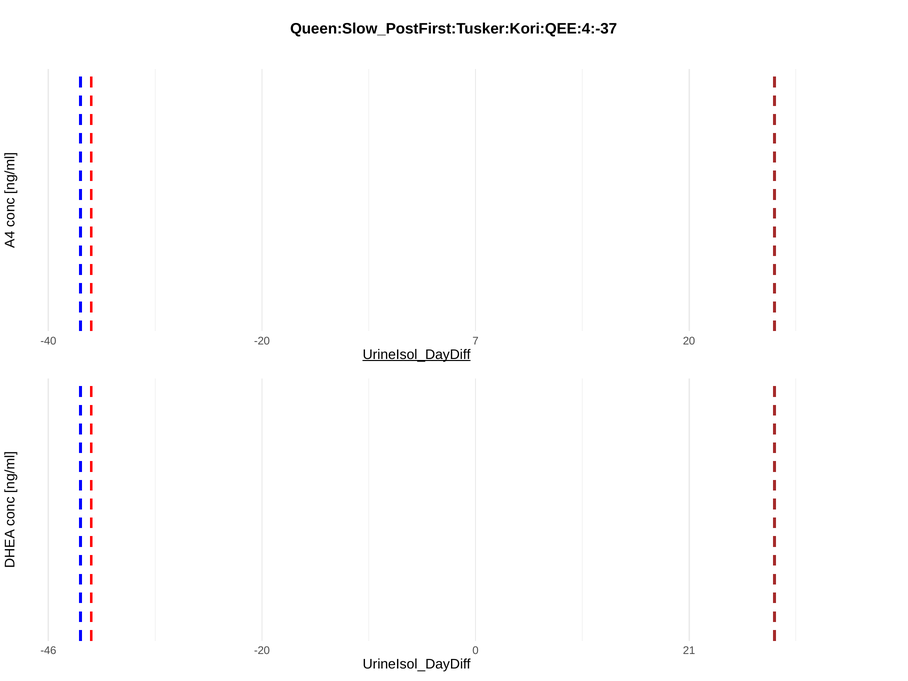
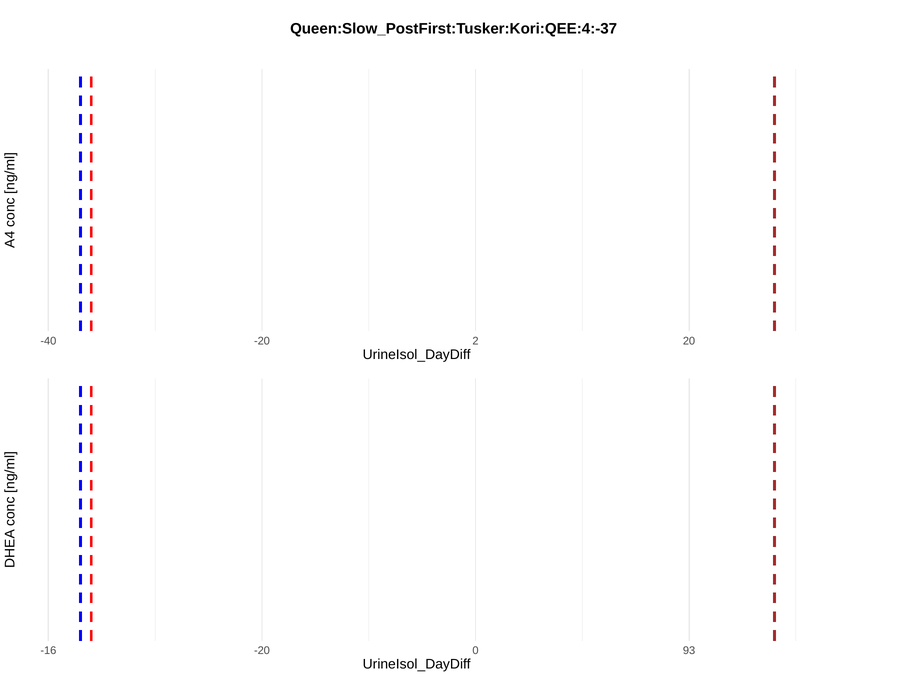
7: 7 -> 2 (476, 341)
UrineIsol_DayDiff underline: present -> none (417, 355)
-46: -46 -> -16 (48, 651)
21: 21 -> 93 (689, 651)
